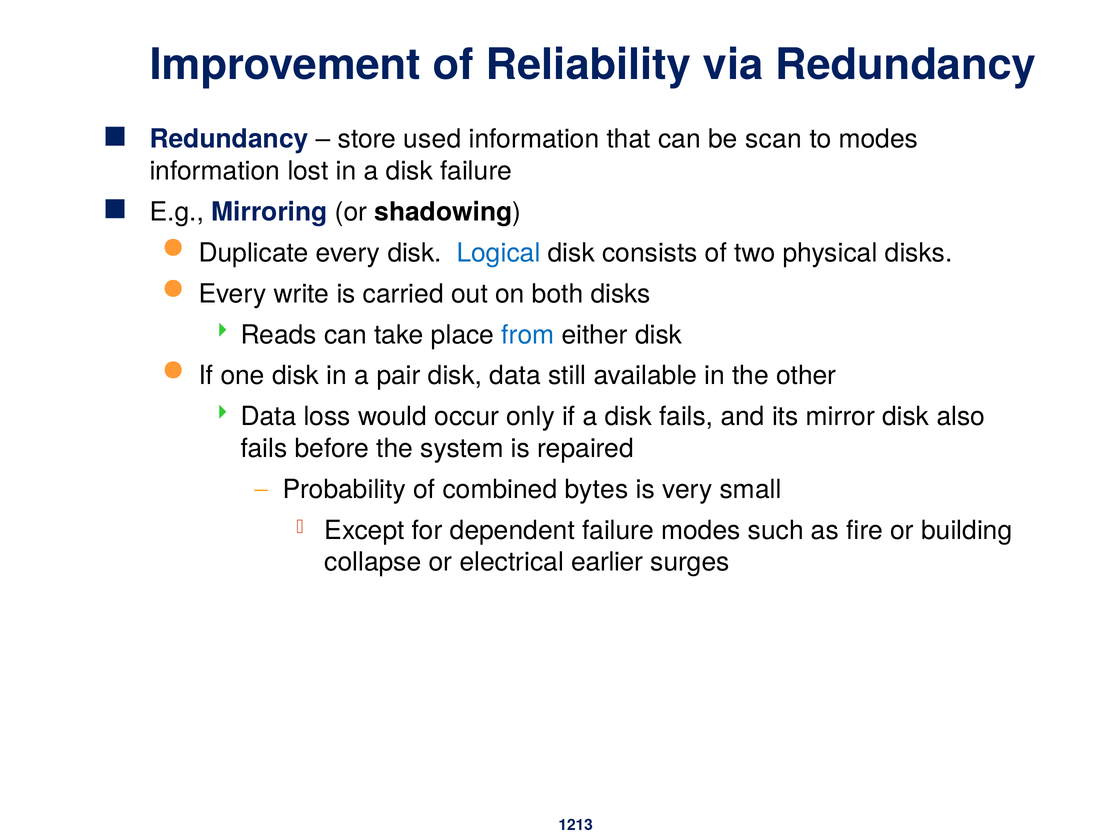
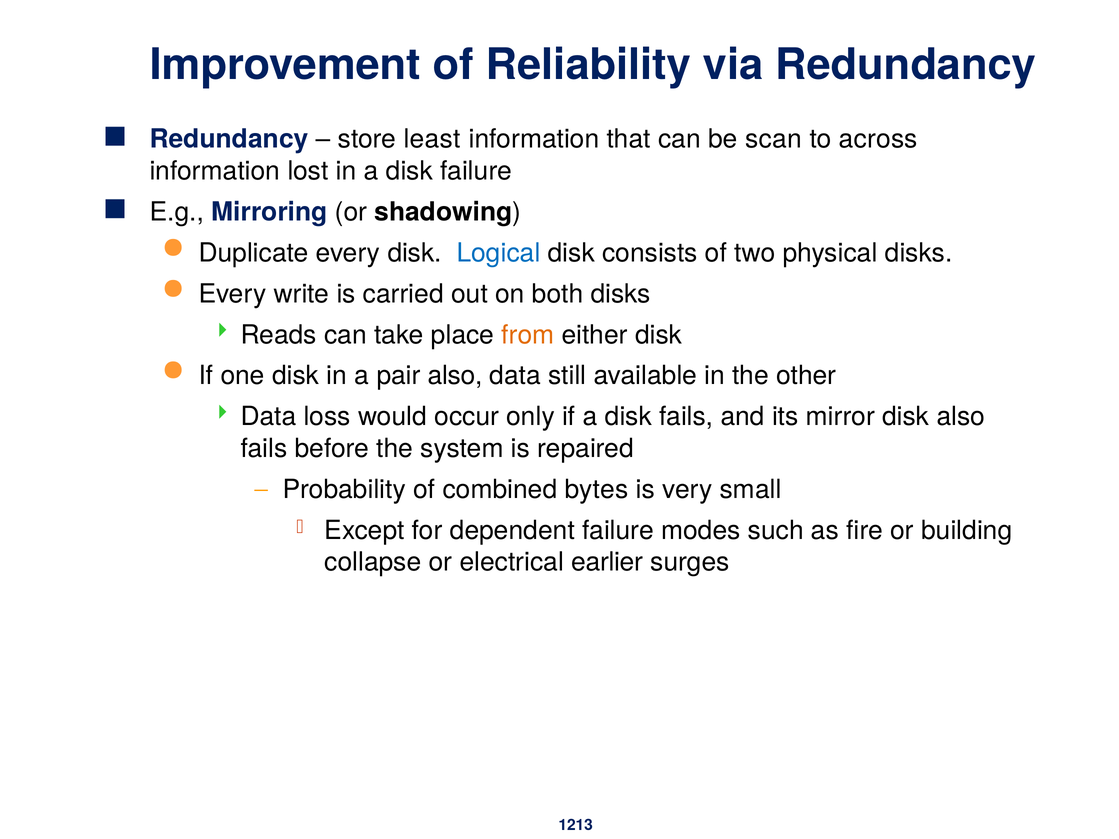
used: used -> least (432, 139)
to modes: modes -> across (878, 139)
from colour: blue -> orange (528, 335)
pair disk: disk -> also (455, 376)
